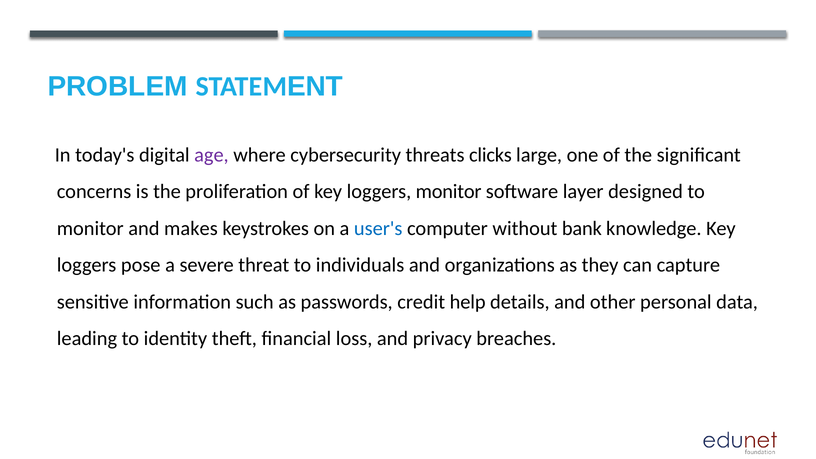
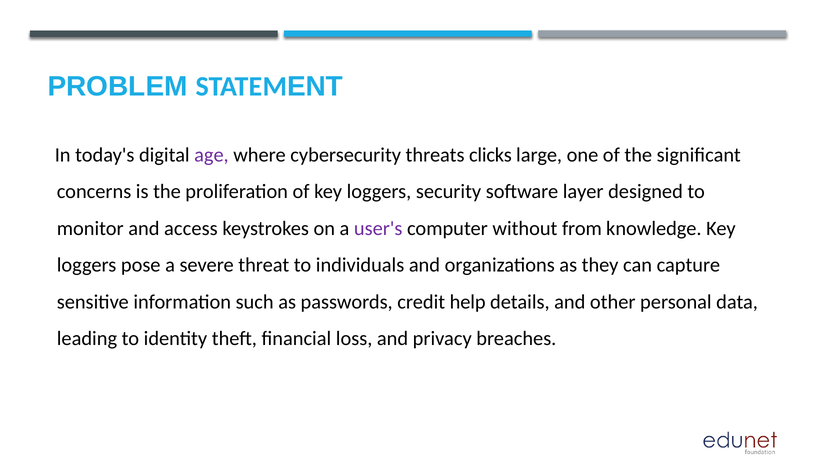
loggers monitor: monitor -> security (449, 192)
makes: makes -> access (191, 228)
user's colour: blue -> purple (378, 228)
bank: bank -> from (582, 228)
